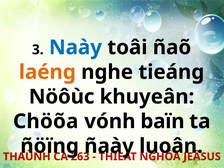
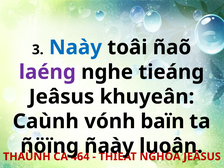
laéng colour: orange -> purple (47, 72)
Nöôùc: Nöôùc -> Jeâsus (62, 97)
Chöõa: Chöõa -> Caùnh (46, 121)
263: 263 -> 464 (80, 157)
